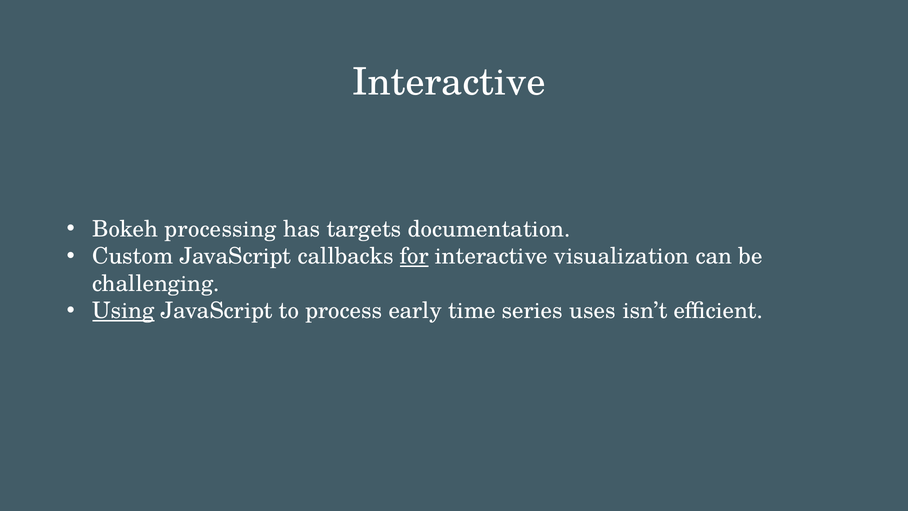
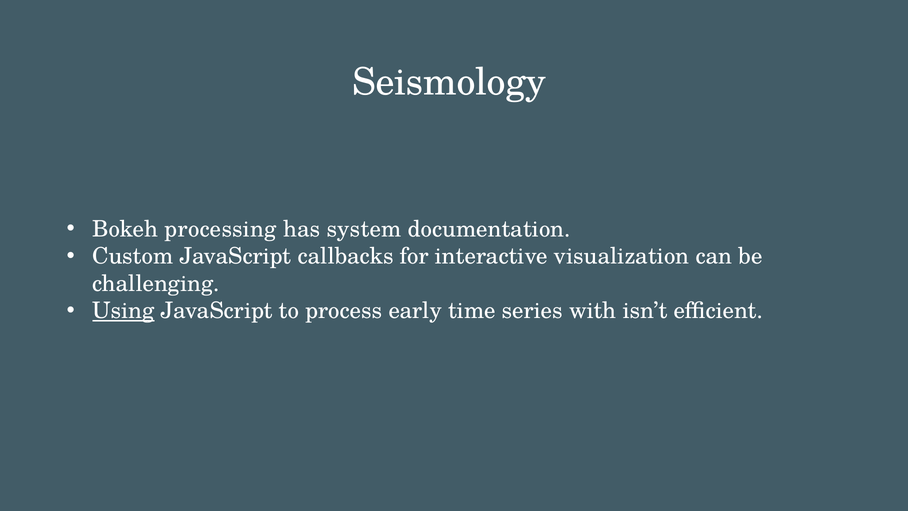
Interactive: Interactive -> Seismology (449, 82)
targets: targets -> system (364, 229)
for underline: present -> none (414, 256)
uses: uses -> with (593, 311)
